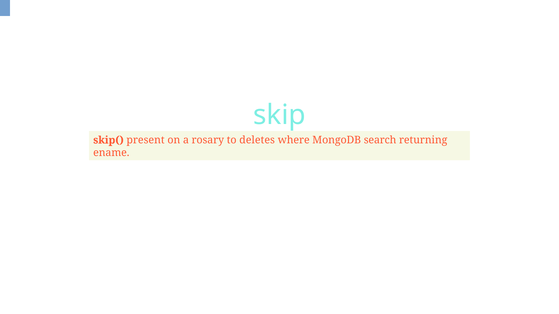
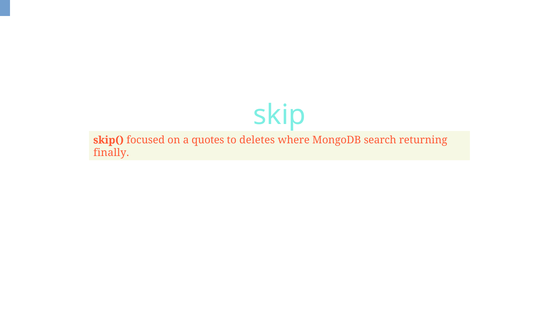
present: present -> focused (146, 140)
rosary: rosary -> quotes (208, 140)
ename: ename -> finally (111, 153)
